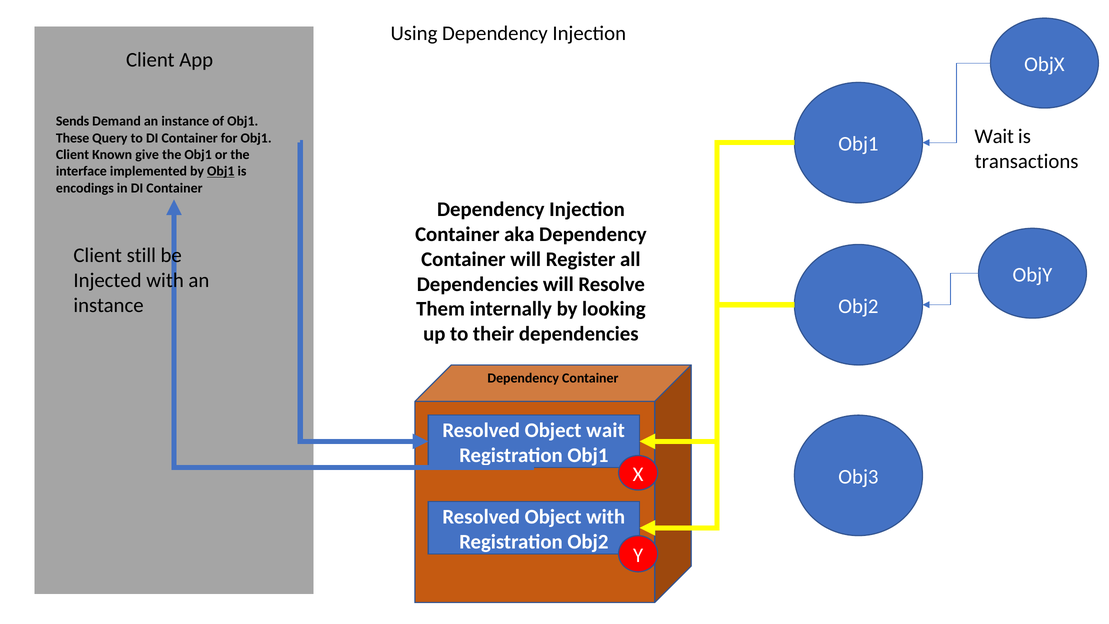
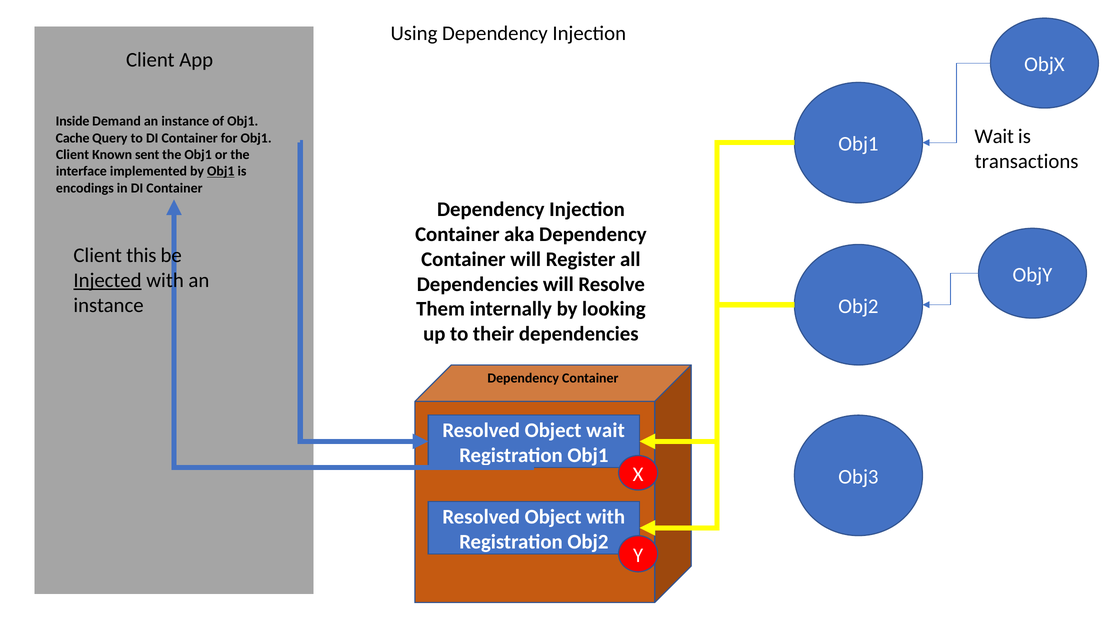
Sends: Sends -> Inside (73, 121)
These: These -> Cache (73, 138)
give: give -> sent (147, 155)
still: still -> this (141, 255)
Injected underline: none -> present (108, 280)
